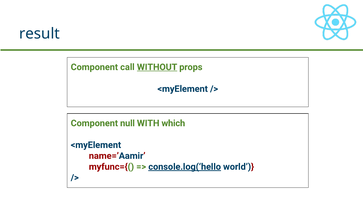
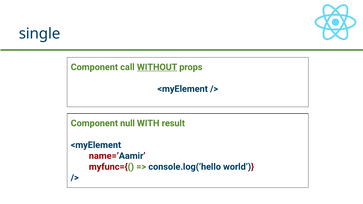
result: result -> single (40, 34)
which: which -> result (173, 123)
console.log(‘hello underline: present -> none (185, 167)
